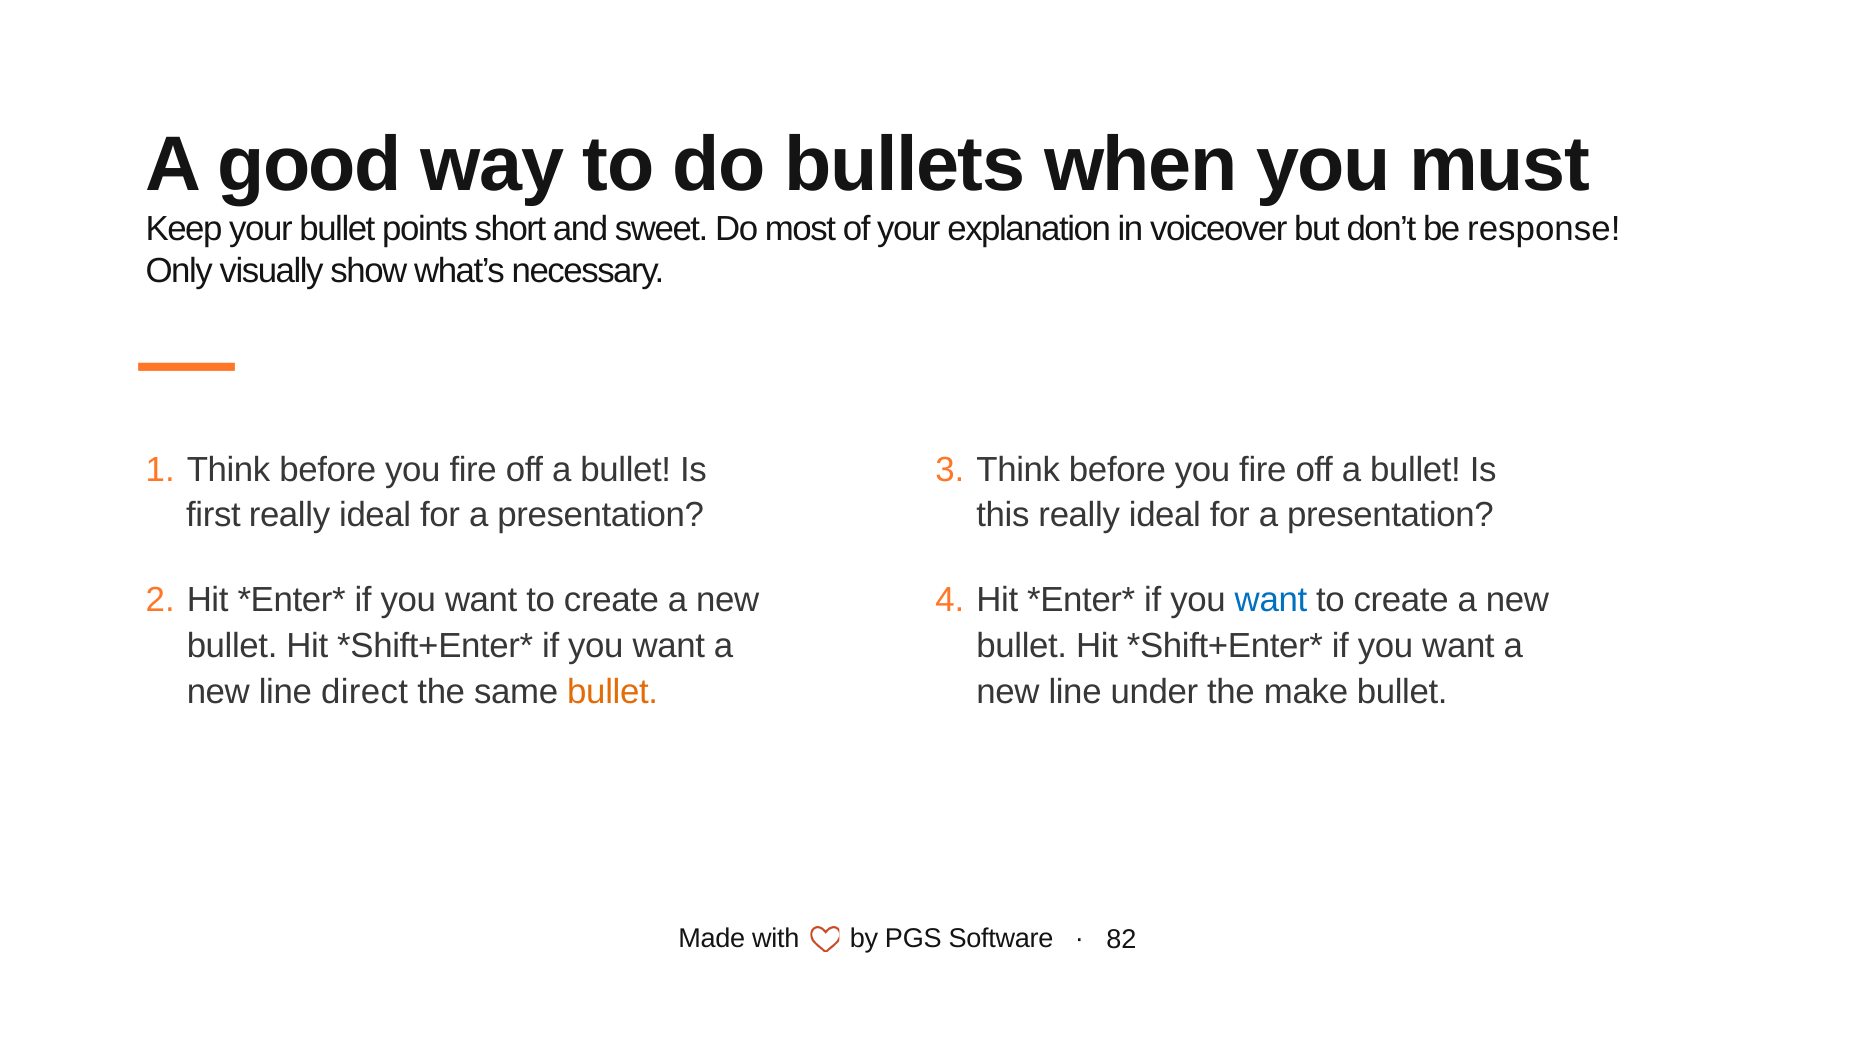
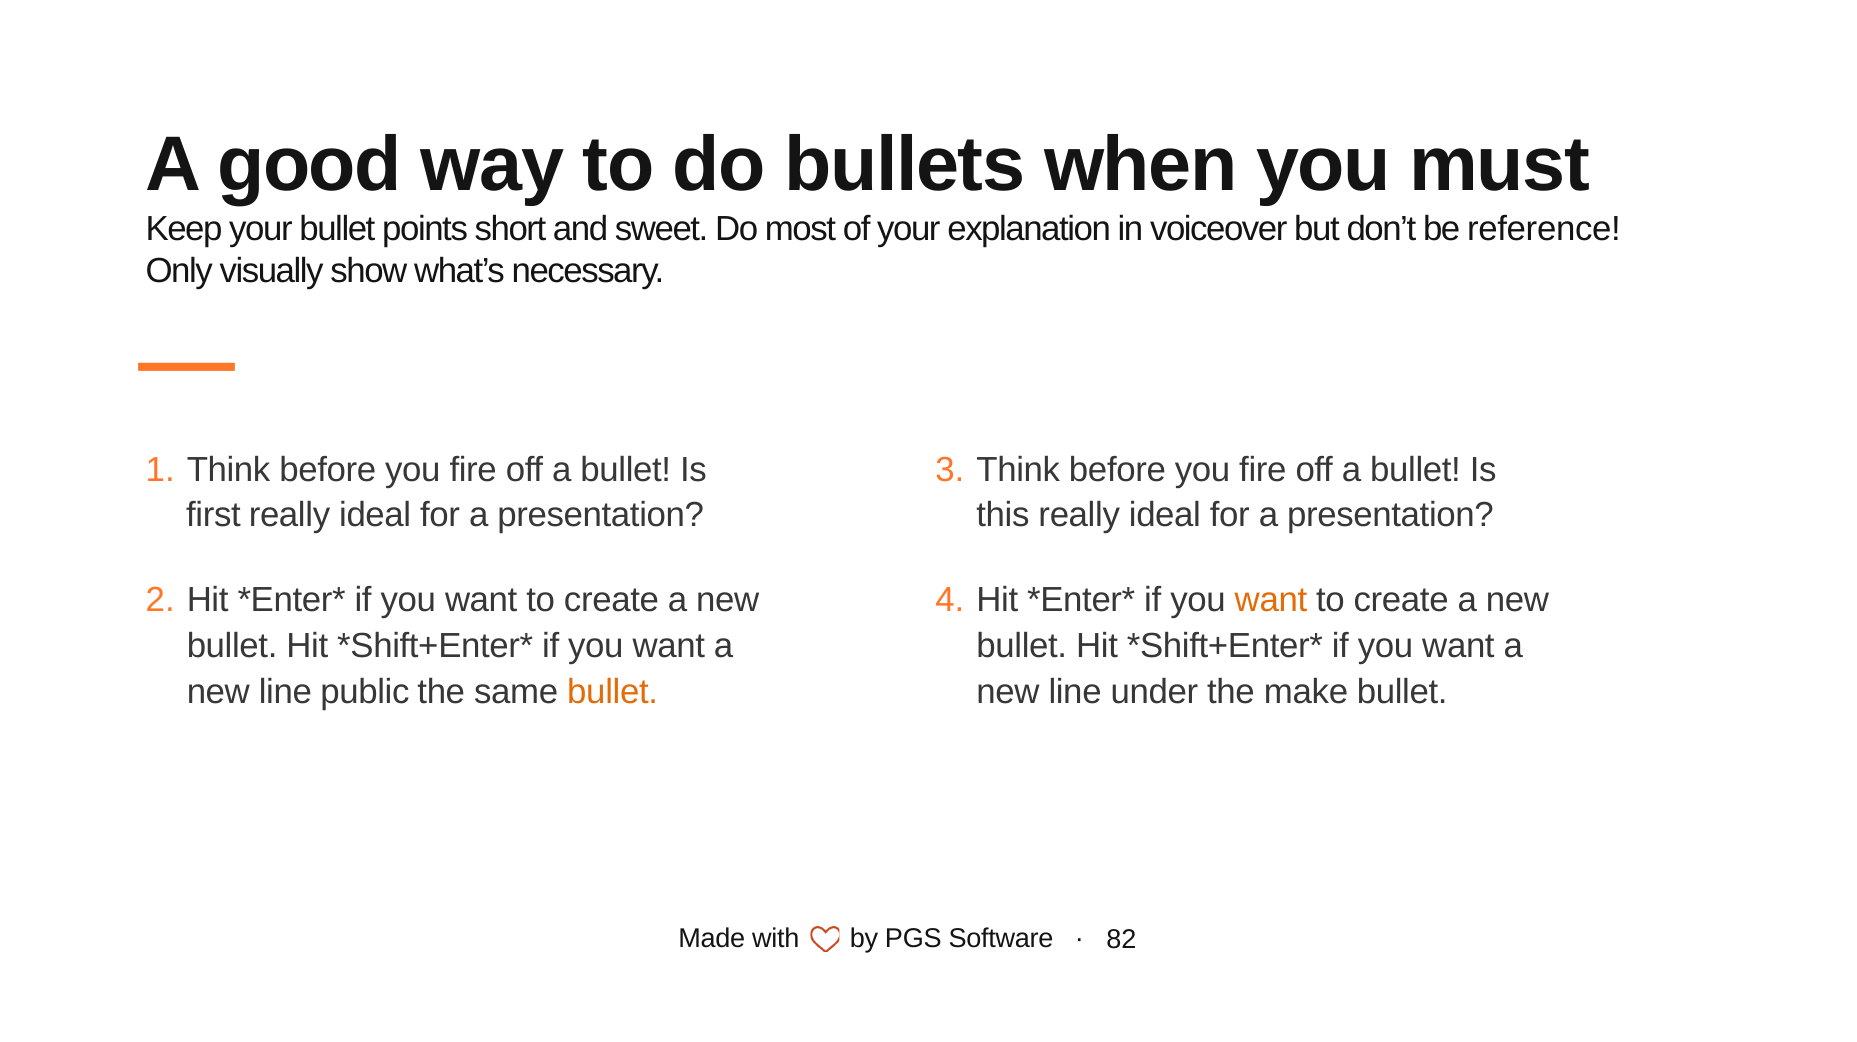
response: response -> reference (1544, 229)
want colour: blue -> orange (1271, 600)
direct: direct -> public (365, 692)
